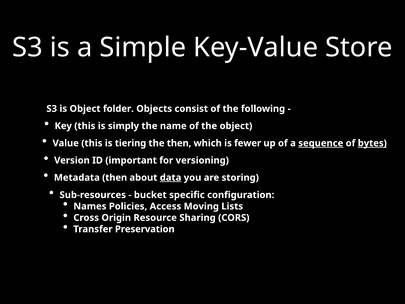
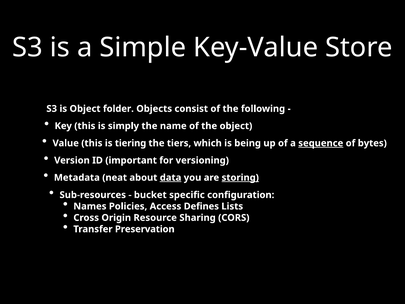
the then: then -> tiers (179, 143)
fewer: fewer -> being (248, 143)
bytes underline: present -> none (372, 143)
Metadata then: then -> neat (115, 177)
storing underline: none -> present (240, 177)
Moving: Moving -> Defines (201, 206)
